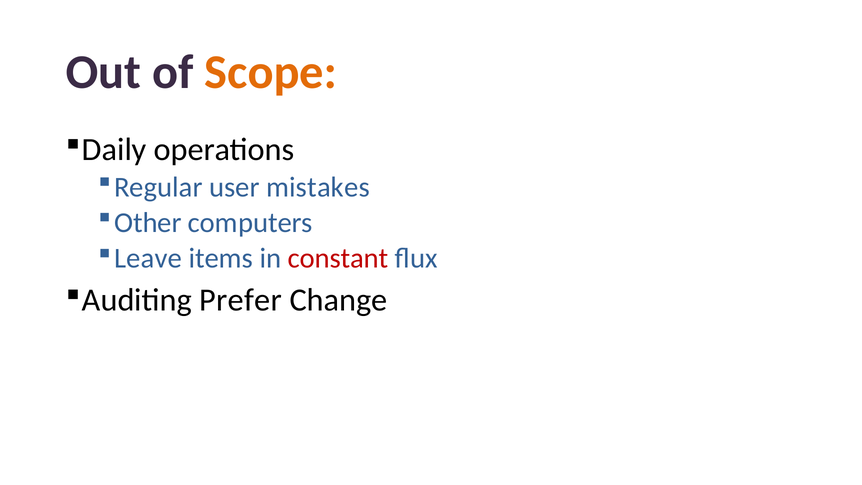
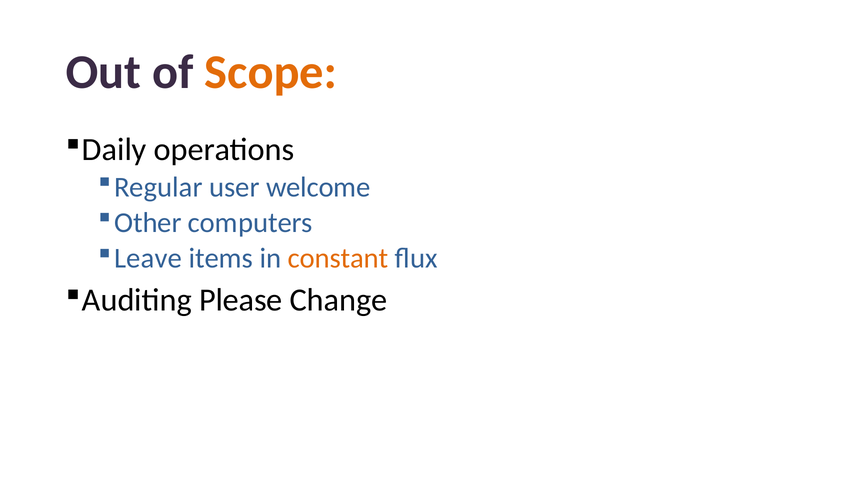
mistakes: mistakes -> welcome (318, 187)
constant colour: red -> orange (338, 258)
Prefer: Prefer -> Please (241, 300)
